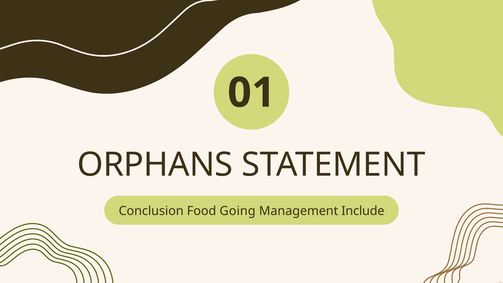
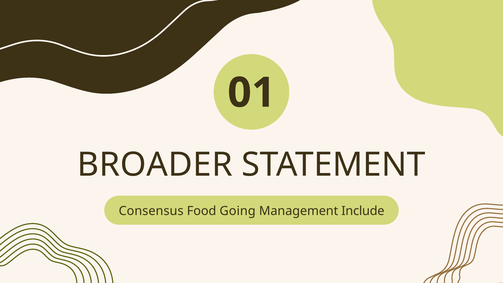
ORPHANS: ORPHANS -> BROADER (155, 165)
Conclusion: Conclusion -> Consensus (151, 211)
